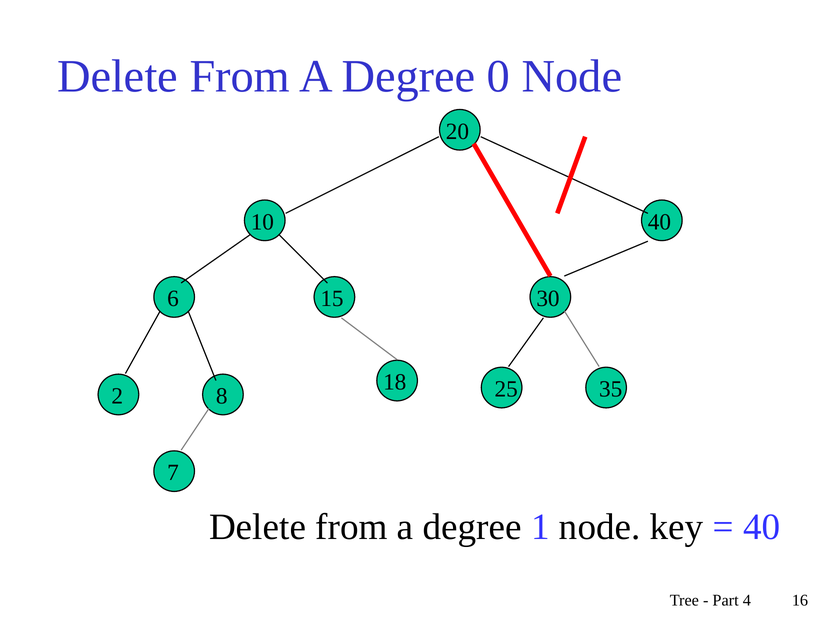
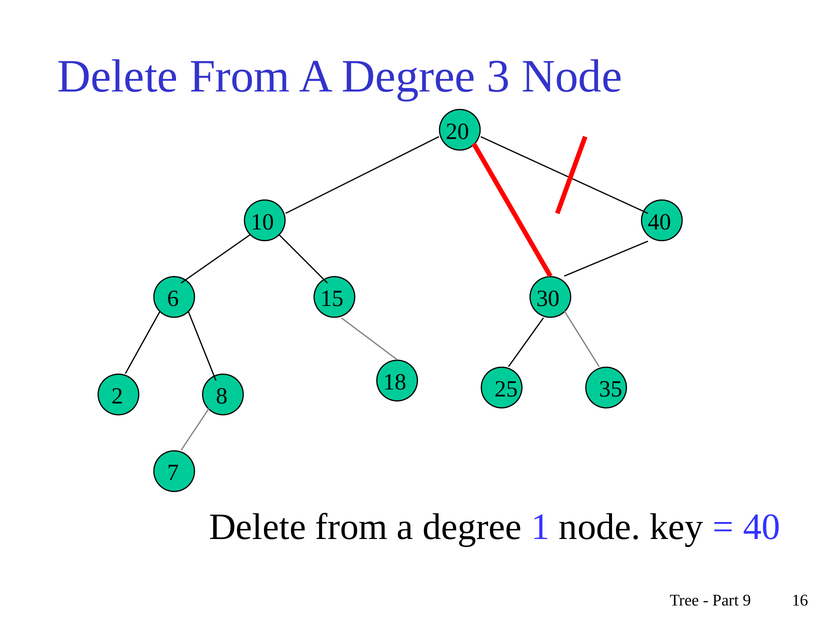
0: 0 -> 3 (499, 76)
4: 4 -> 9 (747, 600)
